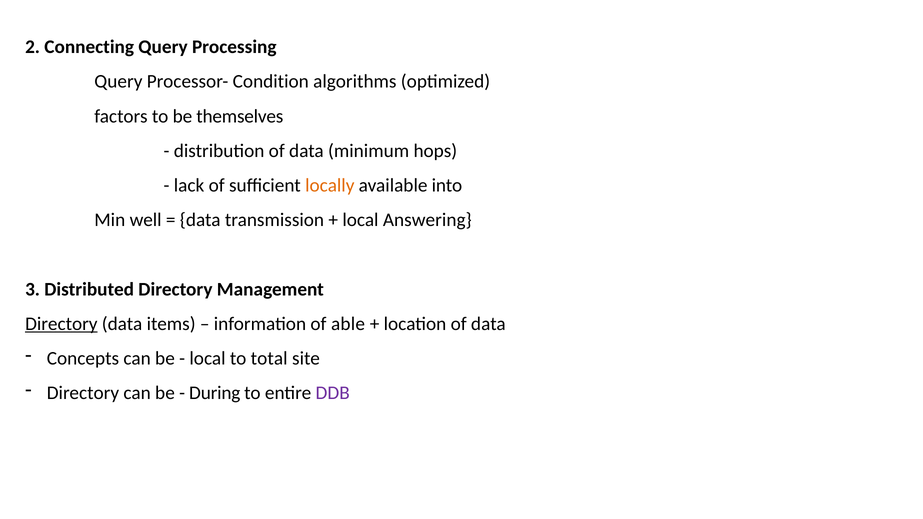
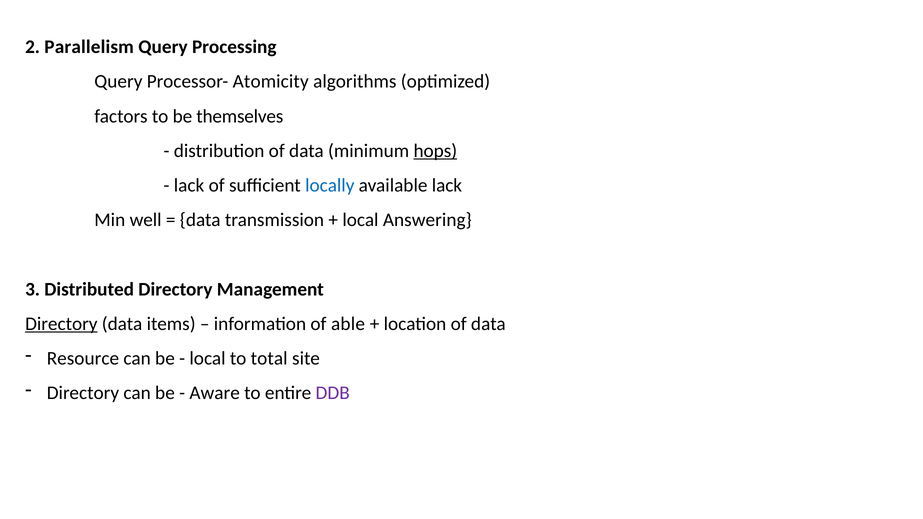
Connecting: Connecting -> Parallelism (89, 47)
Condition: Condition -> Atomicity (271, 82)
hops underline: none -> present (435, 151)
locally colour: orange -> blue (330, 185)
available into: into -> lack (447, 185)
Concepts: Concepts -> Resource (83, 358)
During: During -> Aware (215, 393)
